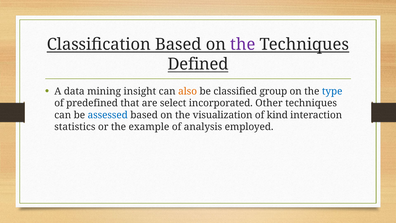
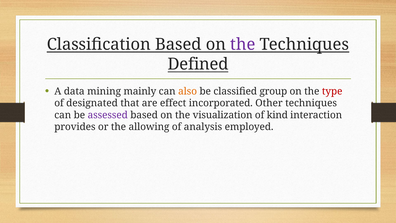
insight: insight -> mainly (140, 91)
type colour: blue -> red (332, 91)
predefined: predefined -> designated (92, 103)
select: select -> effect (173, 103)
assessed colour: blue -> purple (108, 115)
statistics: statistics -> provides (75, 127)
example: example -> allowing (149, 127)
